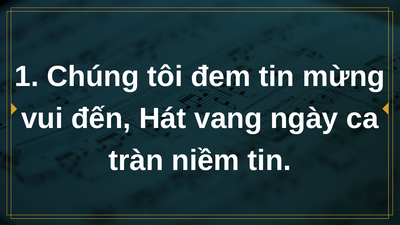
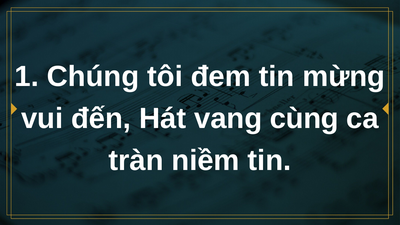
ngày: ngày -> cùng (304, 119)
